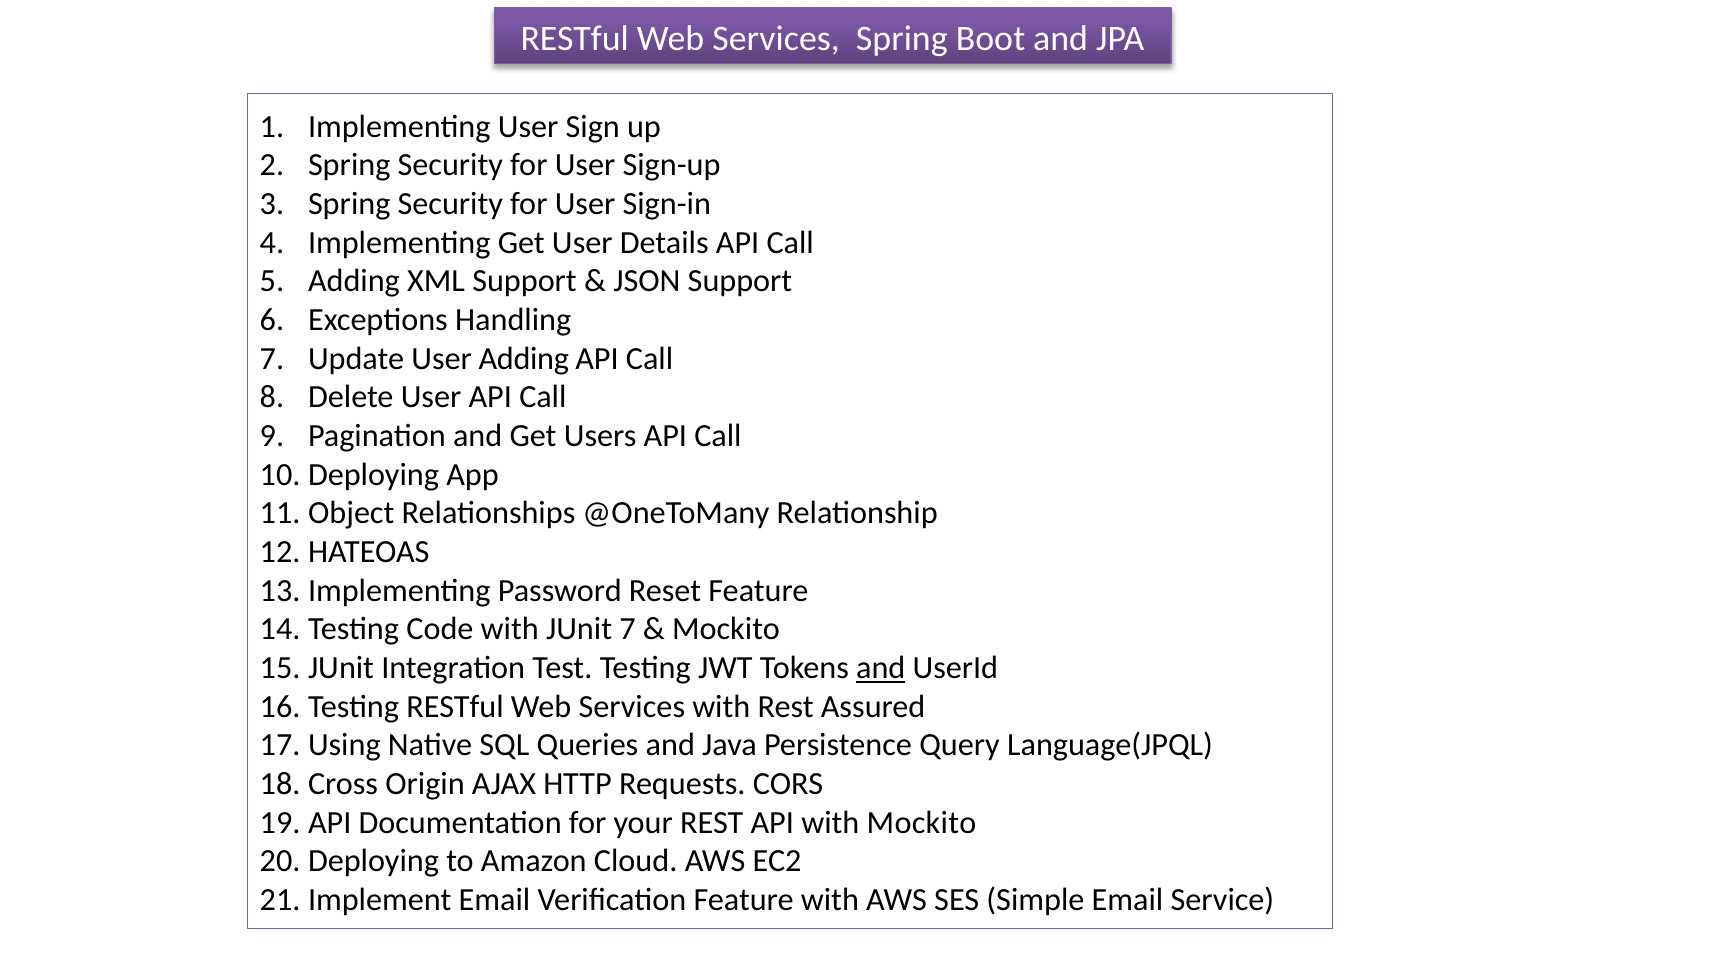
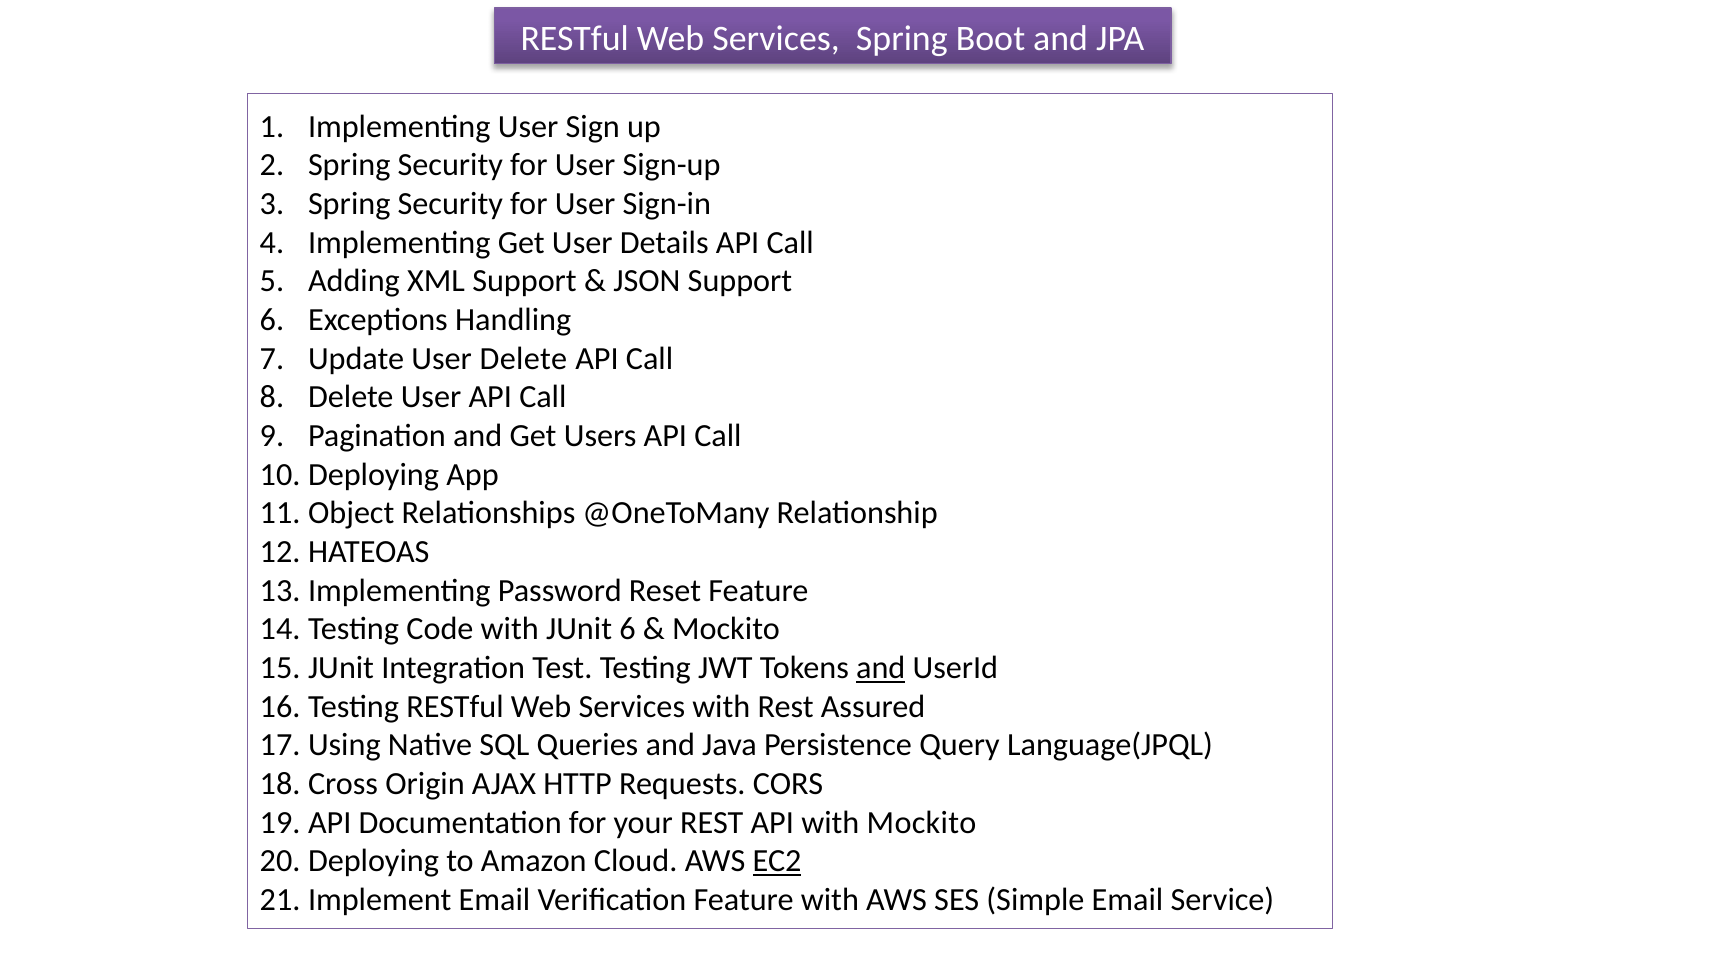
User Adding: Adding -> Delete (523, 358)
JUnit 7: 7 -> 6 (627, 629)
EC2 underline: none -> present (777, 861)
